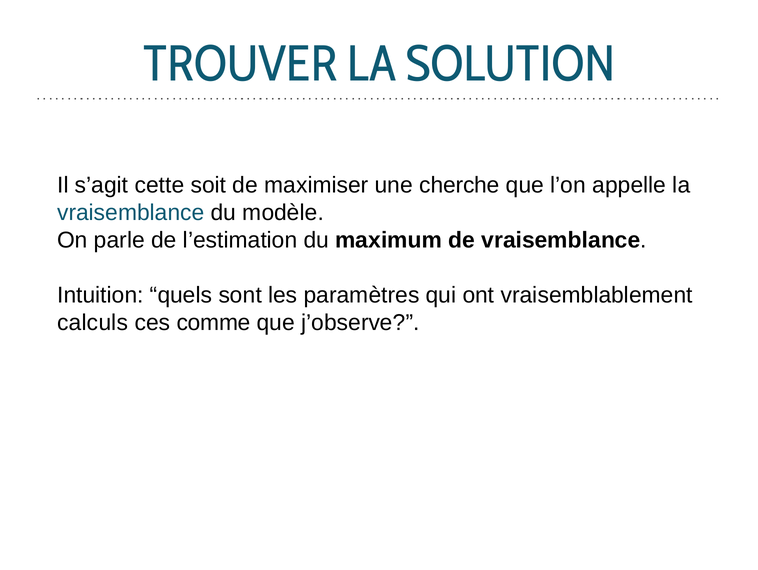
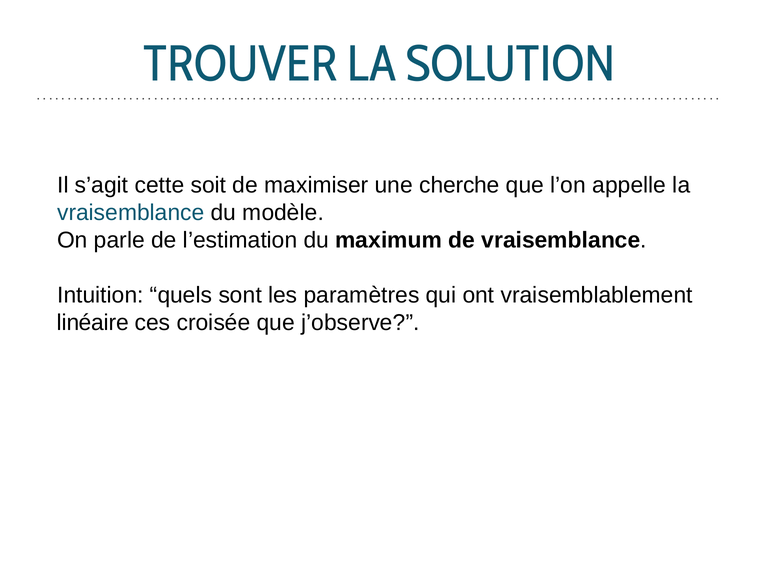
calculs: calculs -> linéaire (93, 322)
comme: comme -> croisée (214, 322)
